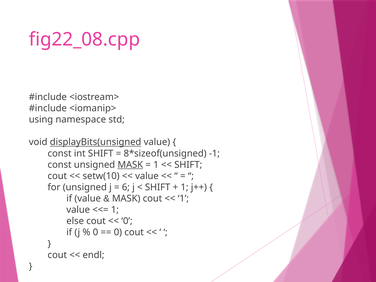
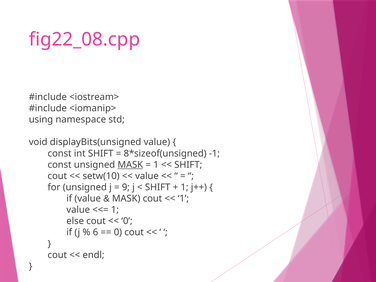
displayBits(unsigned underline: present -> none (96, 142)
6: 6 -> 9 (126, 187)
0: 0 -> 6 (95, 232)
